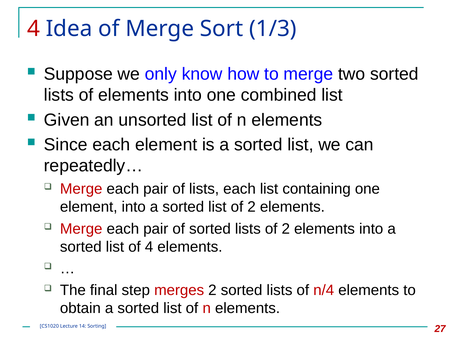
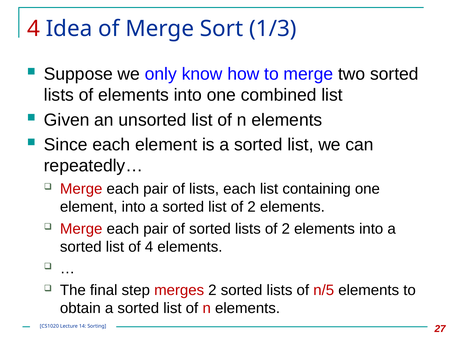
n/4: n/4 -> n/5 (324, 290)
